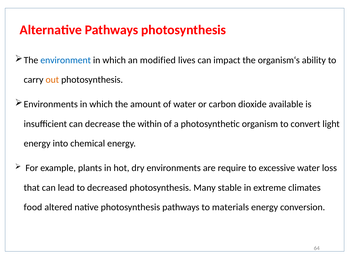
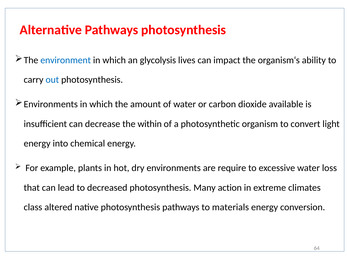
modified: modified -> glycolysis (158, 60)
out colour: orange -> blue (52, 80)
stable: stable -> action (230, 188)
food: food -> class (33, 207)
